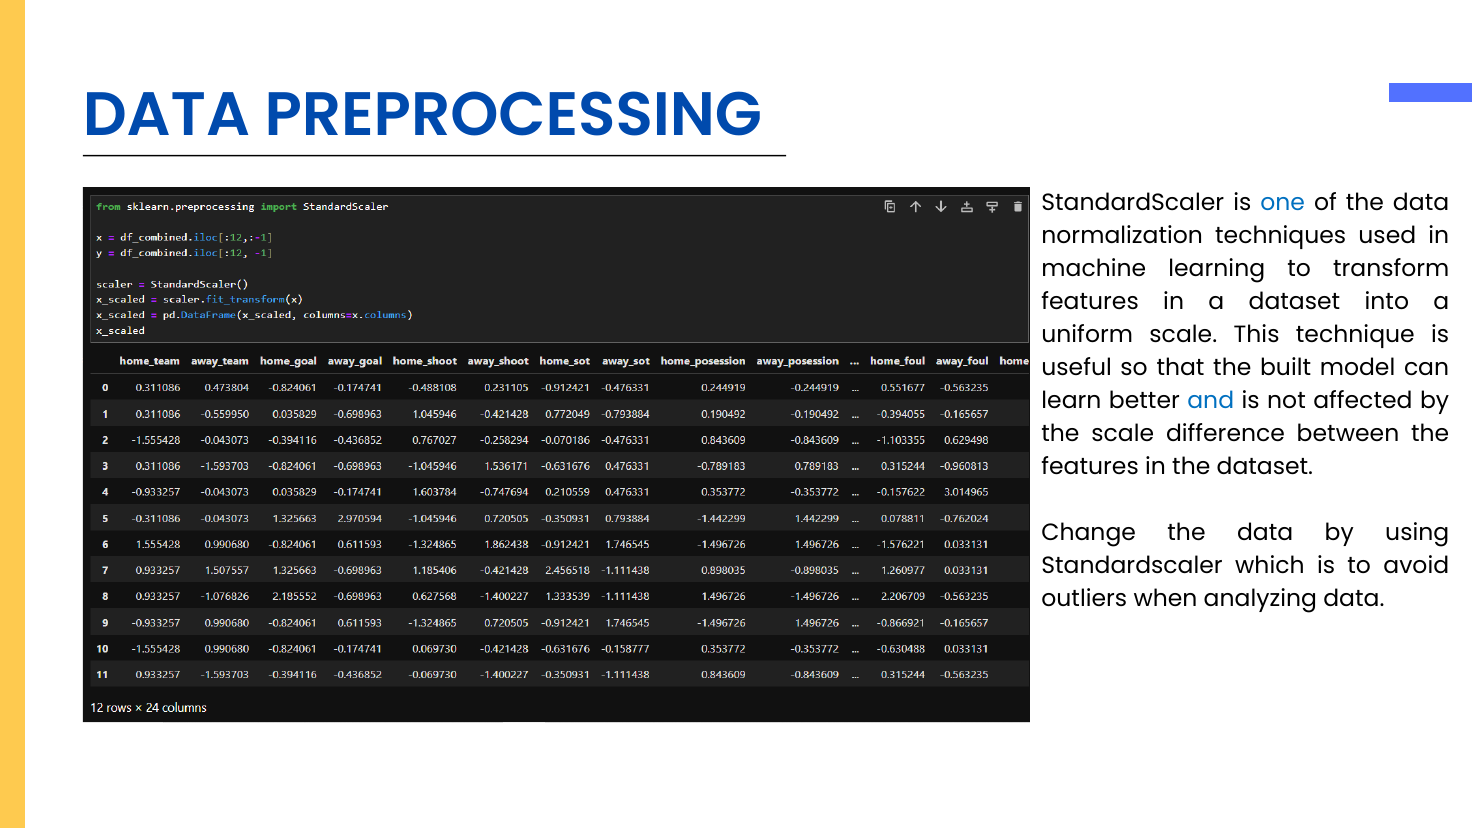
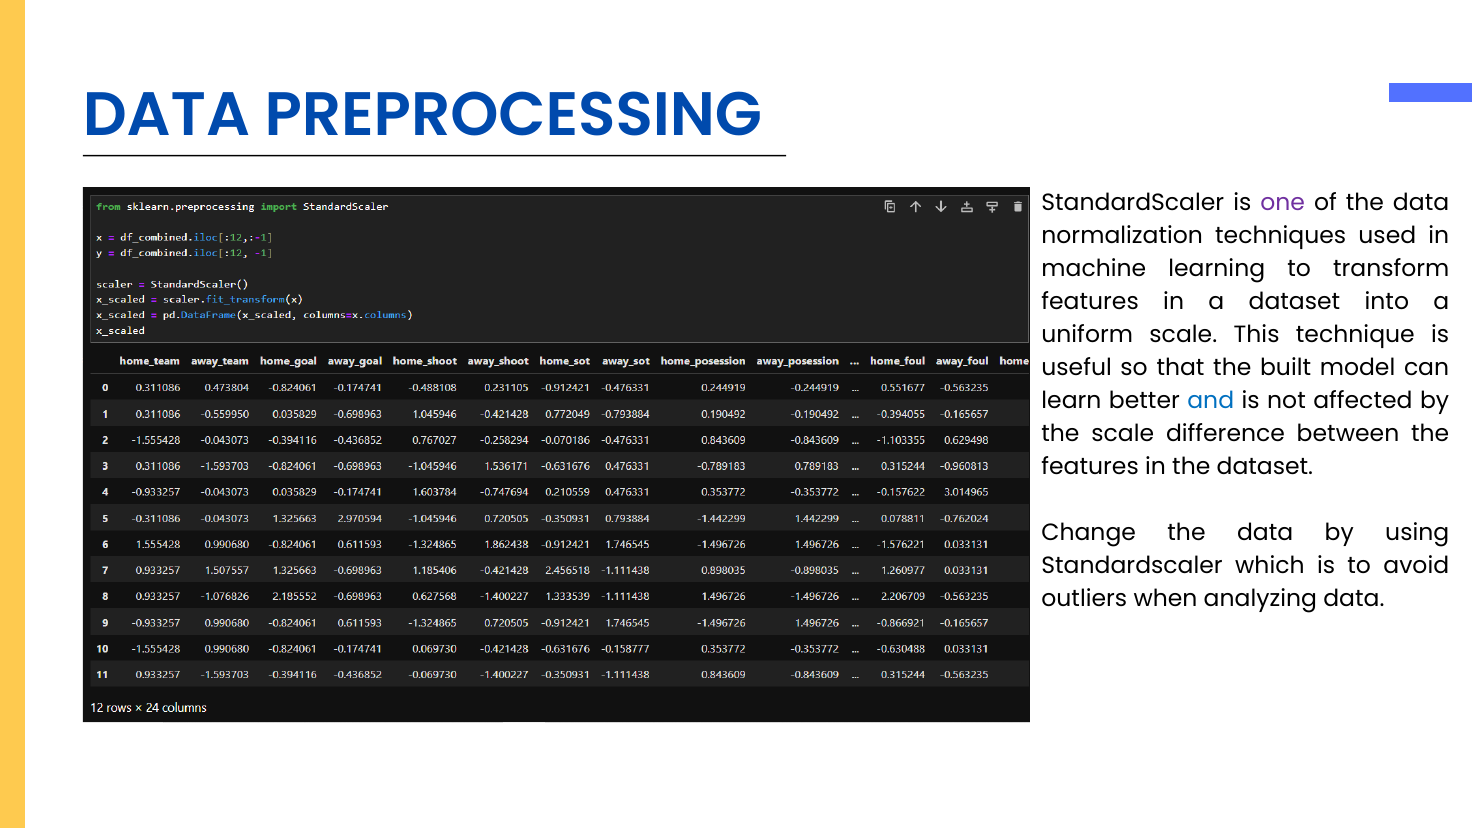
one colour: blue -> purple (1283, 203)
